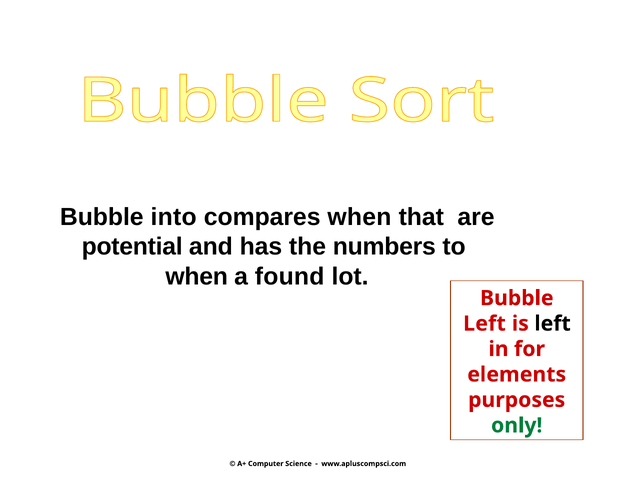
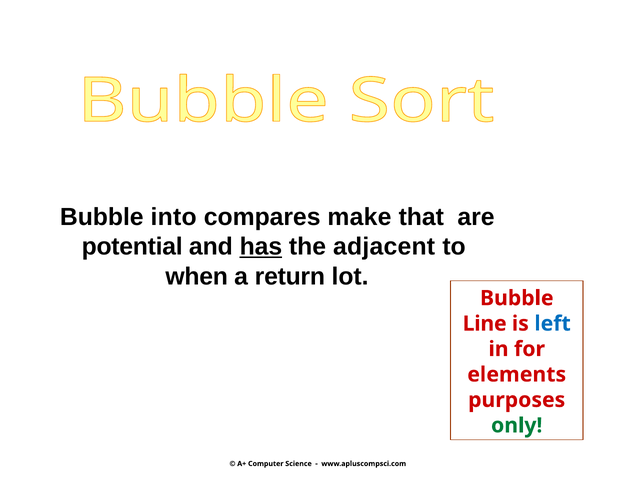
compares when: when -> make (359, 217)
has underline: none -> present (261, 247)
numbers: numbers -> adjacent (384, 247)
found: found -> return (290, 276)
Left: Left -> Line (485, 324)
left colour: black -> blue (553, 324)
